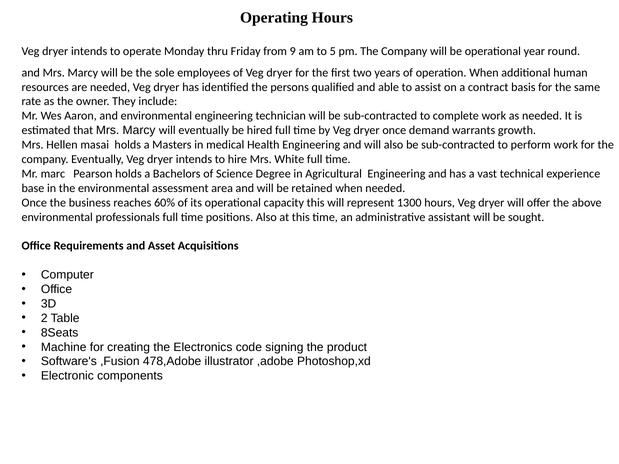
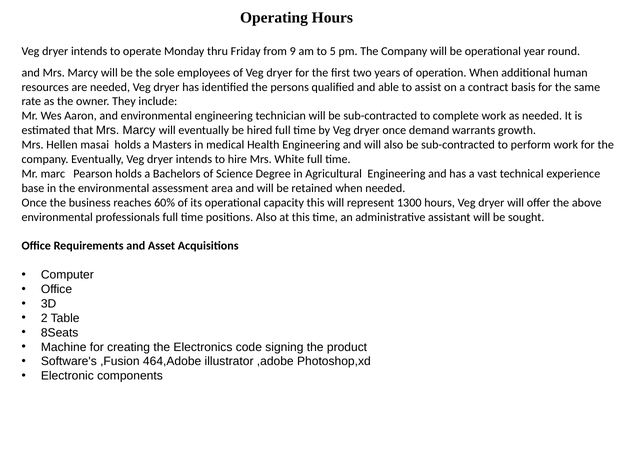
478,Adobe: 478,Adobe -> 464,Adobe (172, 362)
